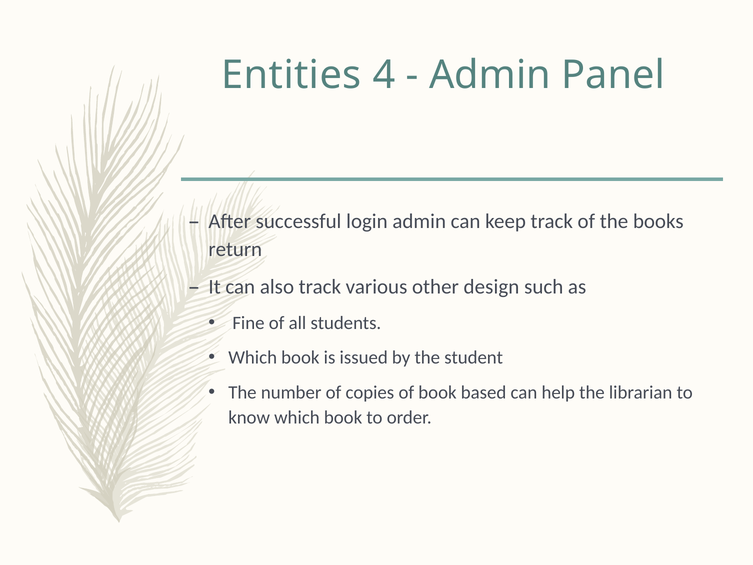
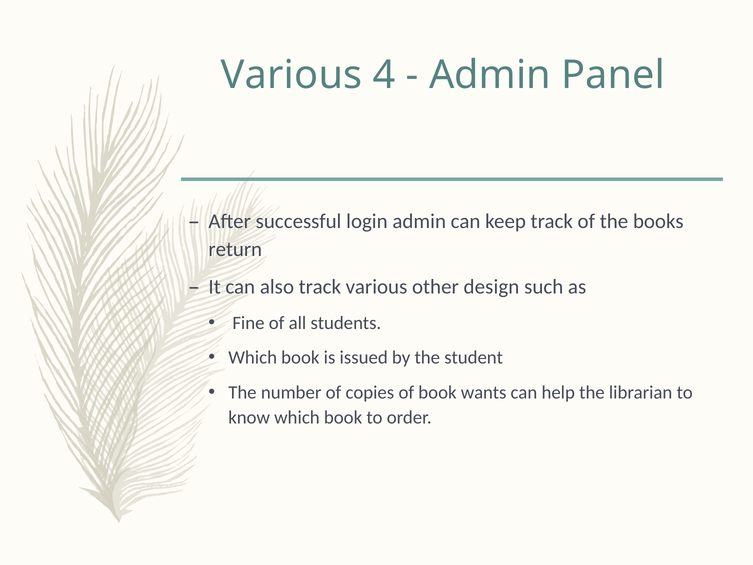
Entities: Entities -> Various (292, 75)
based: based -> wants (484, 392)
